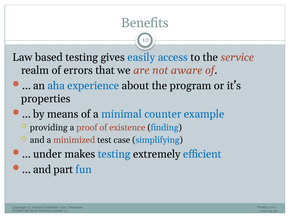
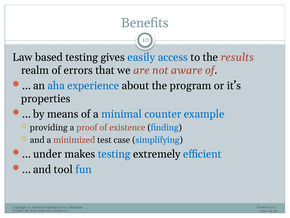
service: service -> results (237, 57)
part: part -> tool (63, 169)
